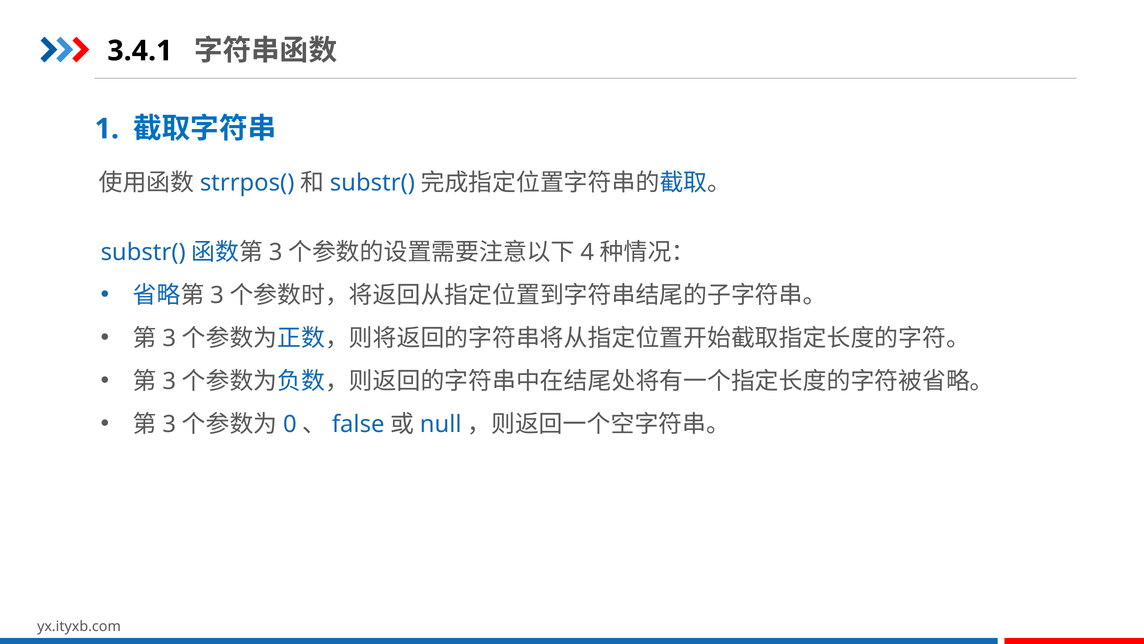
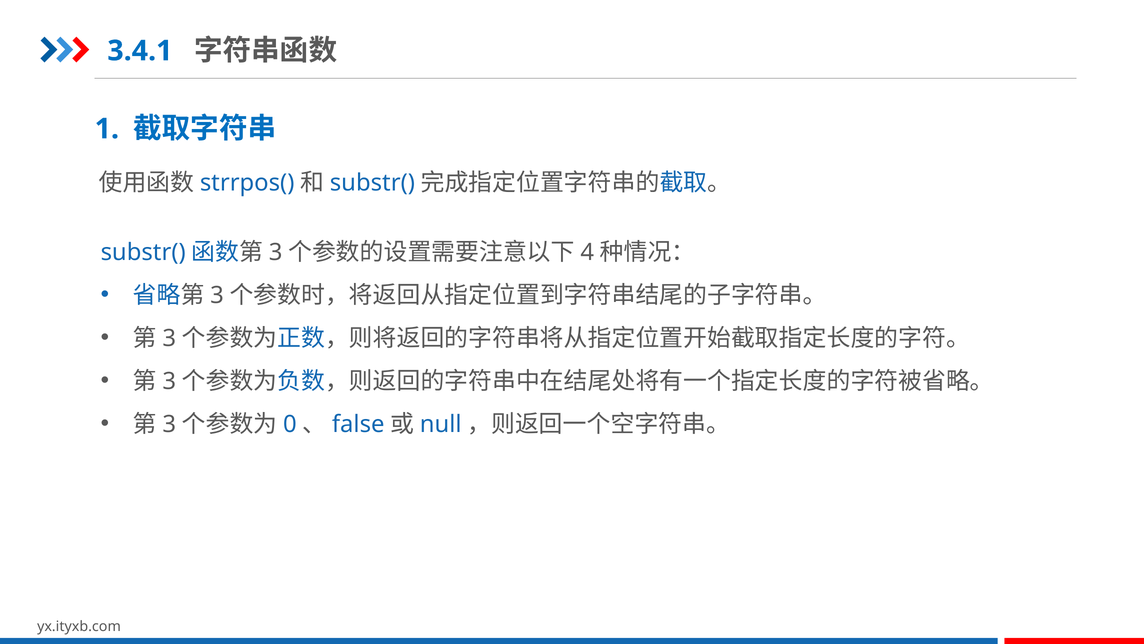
3.4.1 colour: black -> blue (140, 51)
